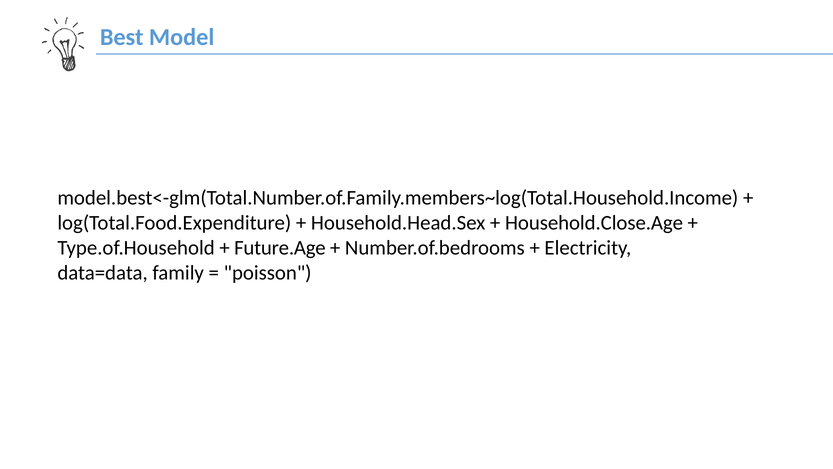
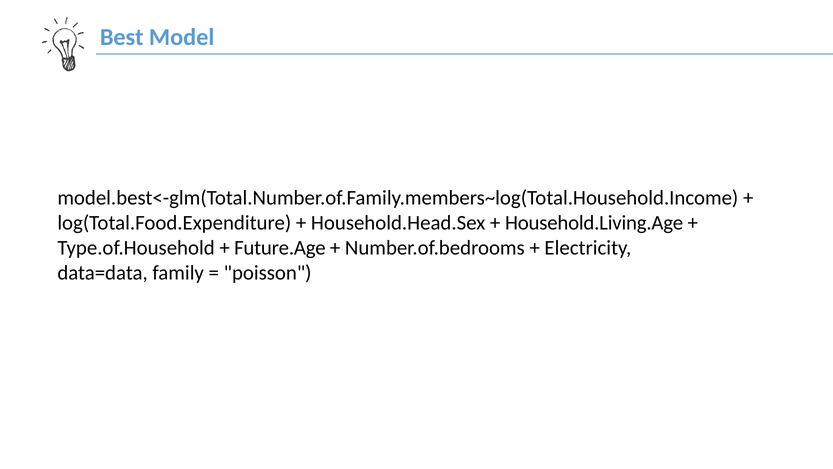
Household.Close.Age: Household.Close.Age -> Household.Living.Age (594, 223)
